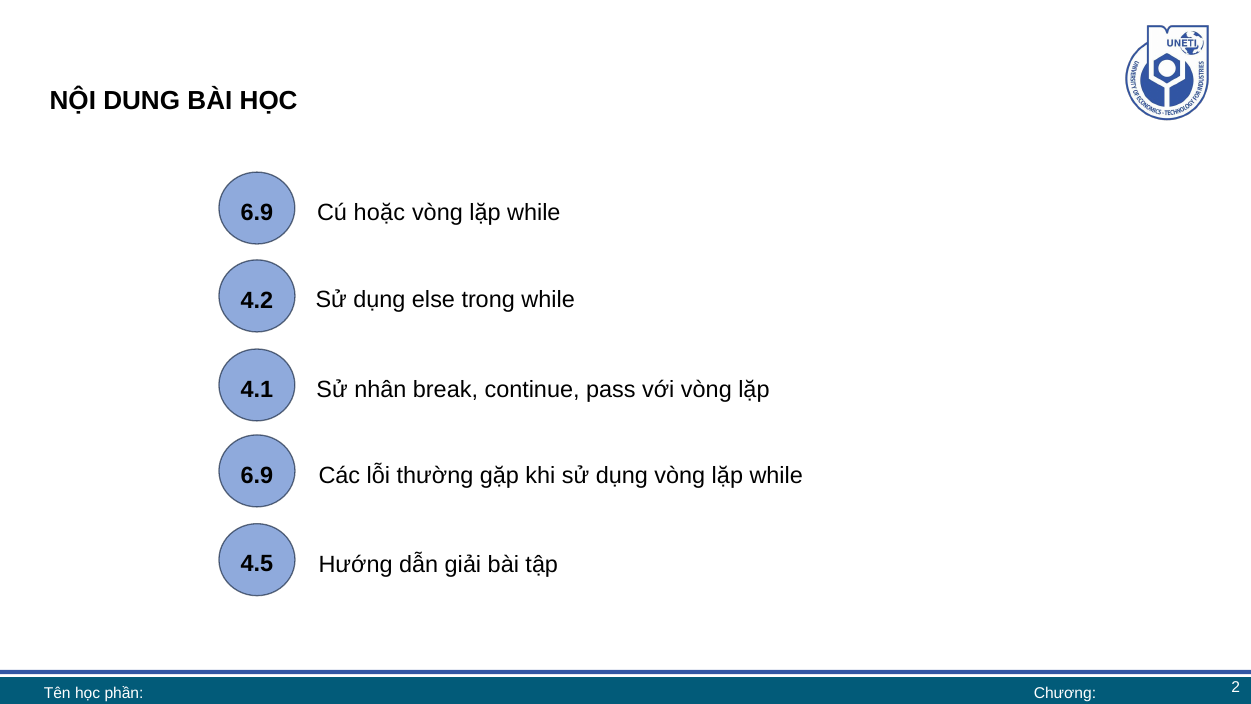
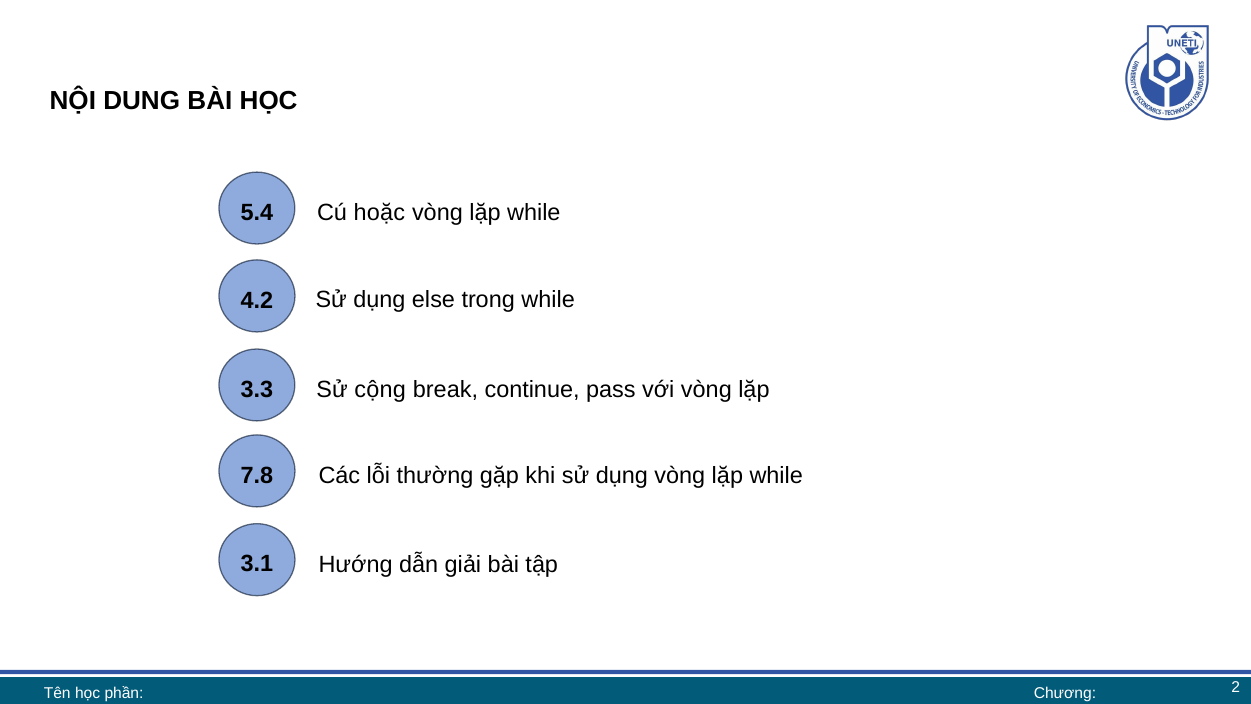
6.9: 6.9 -> 5.4 (257, 212)
4.1: 4.1 -> 3.3 (257, 389)
nhân: nhân -> cộng (380, 390)
6.9: 6.9 -> 7.8 (257, 475)
4.5: 4.5 -> 3.1 (257, 564)
